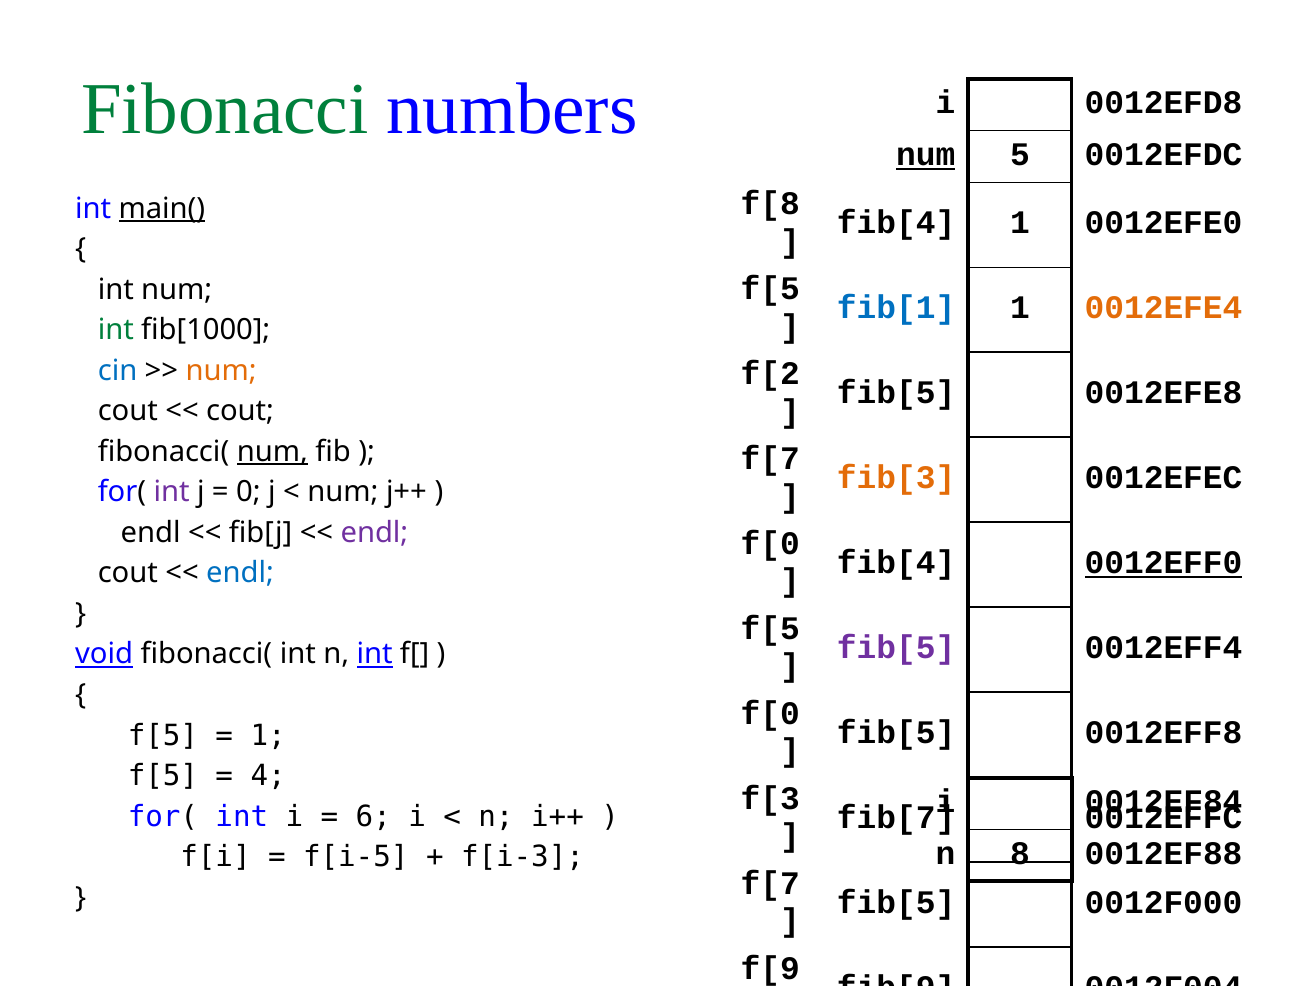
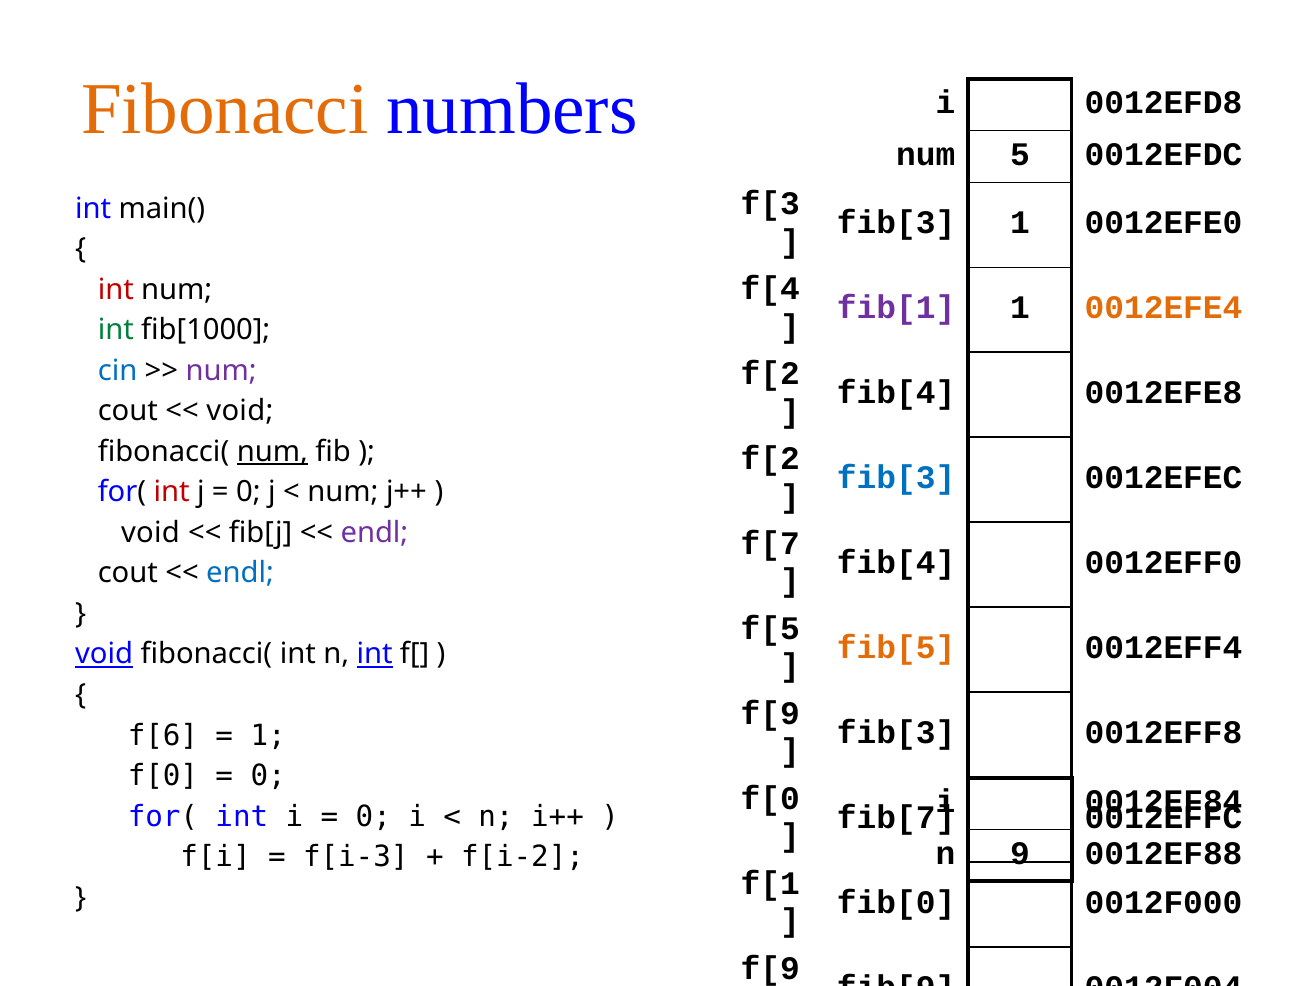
Fibonacci colour: green -> orange (225, 110)
num underline: present -> none (926, 154)
f[8: f[8 -> f[3 (770, 204)
main( underline: present -> none (162, 209)
fib[4: fib[4 -> fib[3 (896, 223)
f[5: f[5 -> f[4 (770, 289)
int colour: black -> red (116, 290)
fib[1 colour: blue -> purple (896, 308)
num colour: orange -> purple (221, 371)
fib[5: fib[5 -> fib[4 (896, 393)
cout: cout -> void (240, 411)
f[7: f[7 -> f[2 (770, 459)
fib[3 colour: orange -> blue (896, 478)
int colour: purple -> red (172, 492)
endl: endl -> void (150, 533)
f[0: f[0 -> f[7 (770, 544)
0012EFF0 underline: present -> none (1164, 563)
fib[5 colour: purple -> orange (896, 648)
f[0: f[0 -> f[9 (770, 714)
fib[5: fib[5 -> fib[3 (896, 733)
f[5: f[5 -> f[6 (163, 736)
f[5: f[5 -> f[0 (163, 776)
4: 4 -> 0 (268, 776)
f[3: f[3 -> f[0 (770, 799)
6: 6 -> 0 (373, 817)
8: 8 -> 9 (1020, 853)
f[i-5: f[i-5 -> f[i-3 (356, 857)
f[i-3: f[i-3 -> f[i-2 (522, 857)
f[7: f[7 -> f[1 (770, 884)
fib[5: fib[5 -> fib[0 (896, 902)
